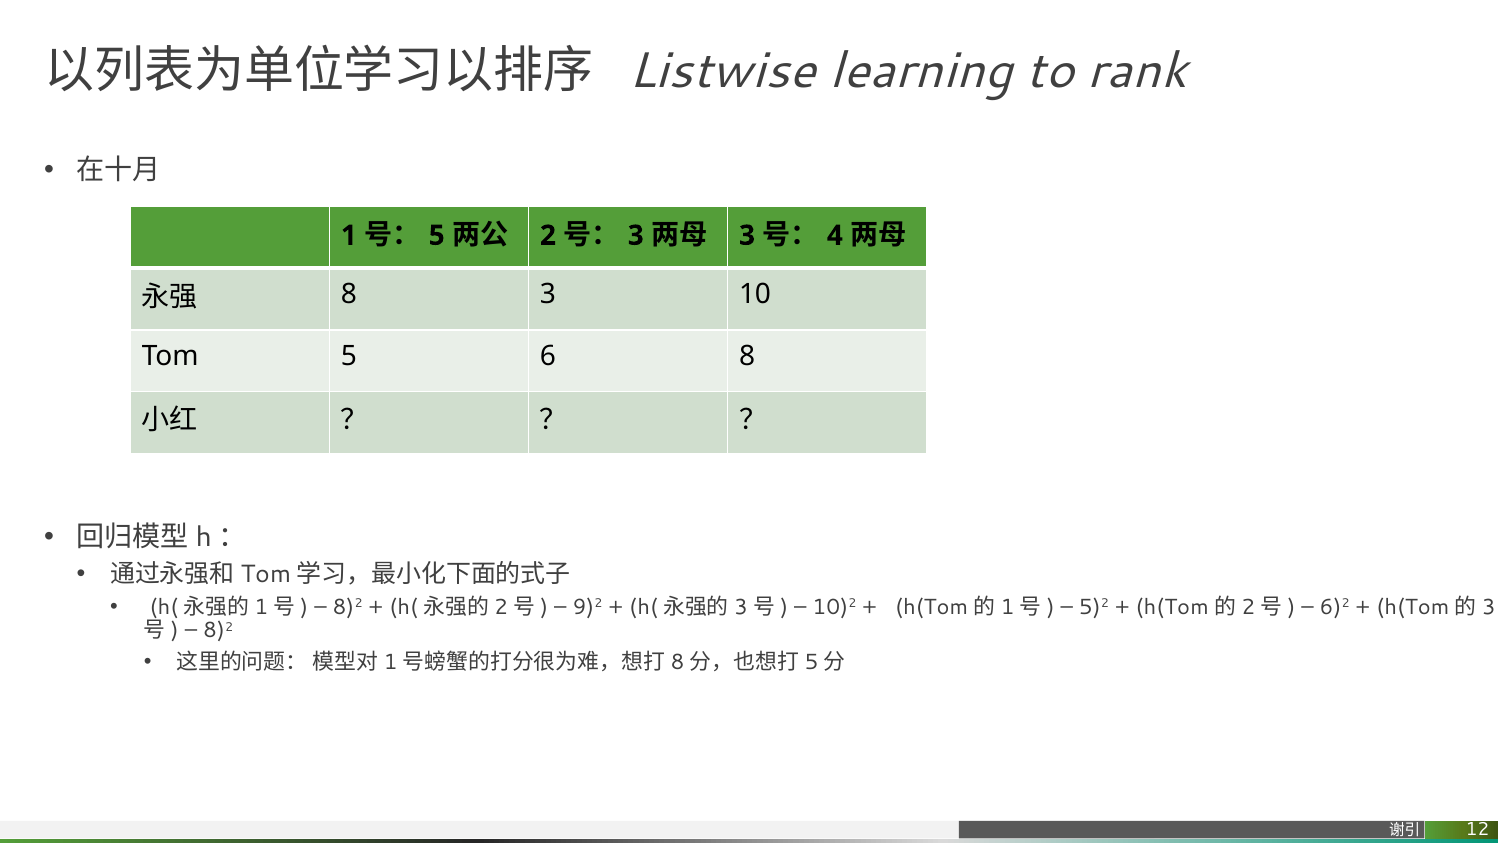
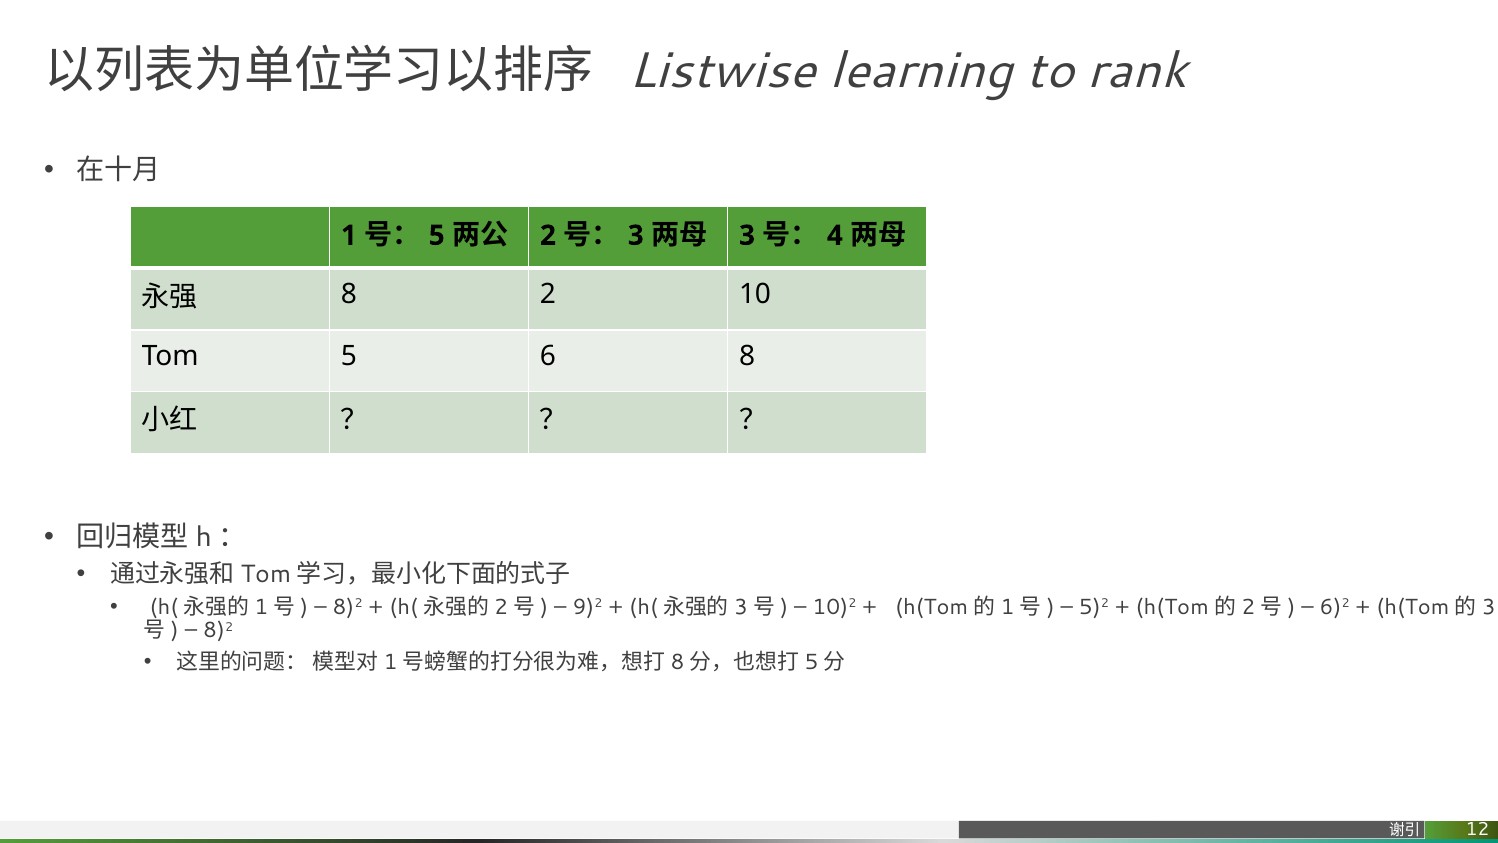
8 3: 3 -> 2 (548, 294)
